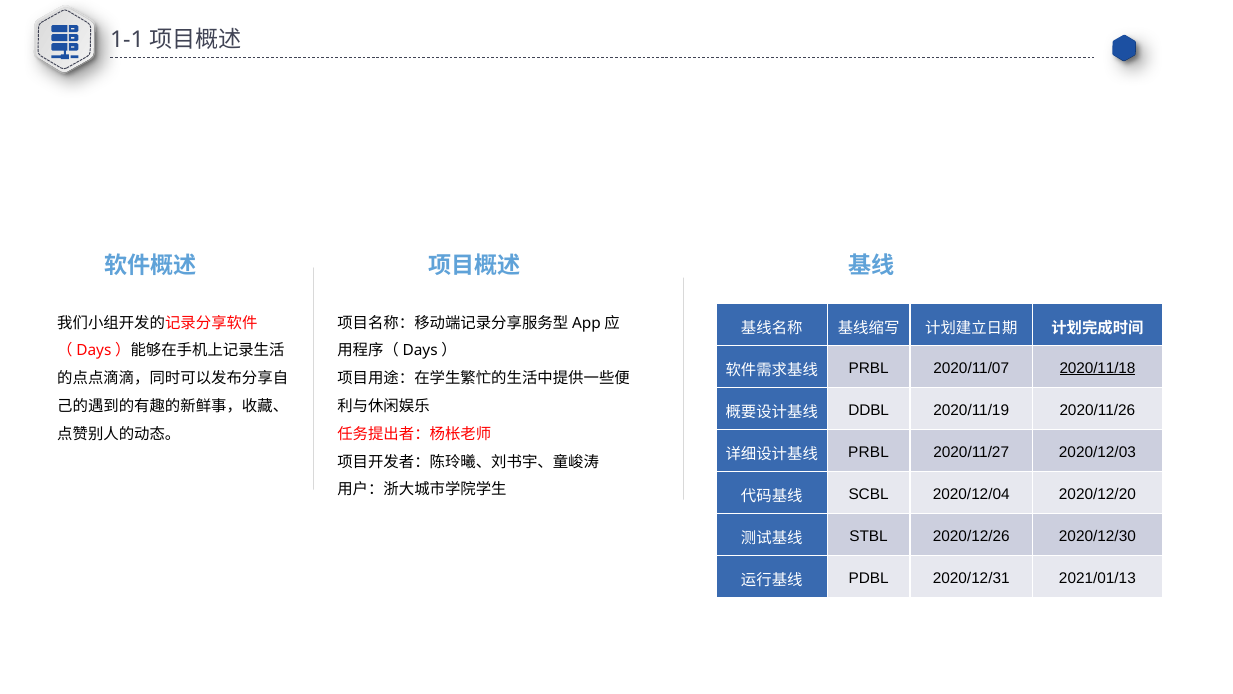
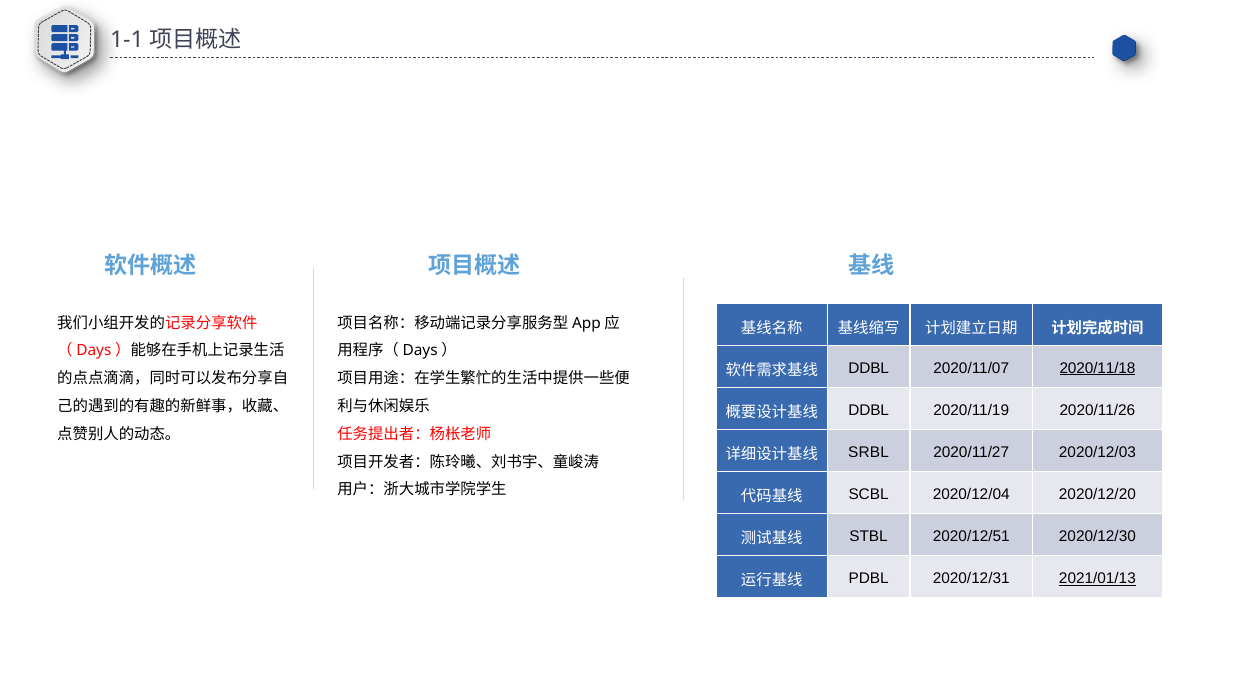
PRBL: PRBL -> DDBL (869, 368)
PRBL: PRBL -> SRBL (869, 452)
2020/12/26: 2020/12/26 -> 2020/12/51 (971, 536)
2021/01/13 underline: none -> present (1097, 578)
